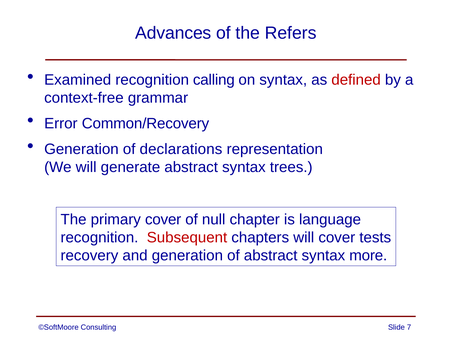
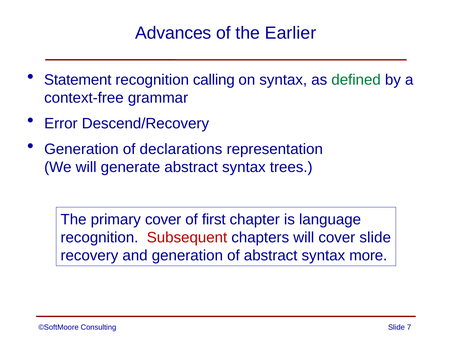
Refers: Refers -> Earlier (291, 33)
Examined: Examined -> Statement (78, 80)
defined colour: red -> green (356, 80)
Common/Recovery: Common/Recovery -> Descend/Recovery (145, 123)
null: null -> first (214, 219)
cover tests: tests -> slide (375, 238)
